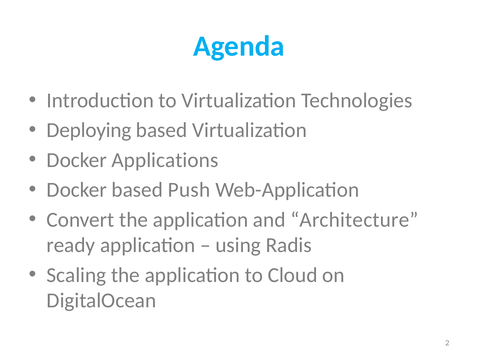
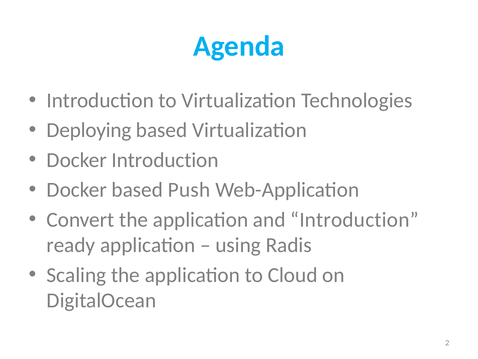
Docker Applications: Applications -> Introduction (165, 160)
and Architecture: Architecture -> Introduction (354, 219)
